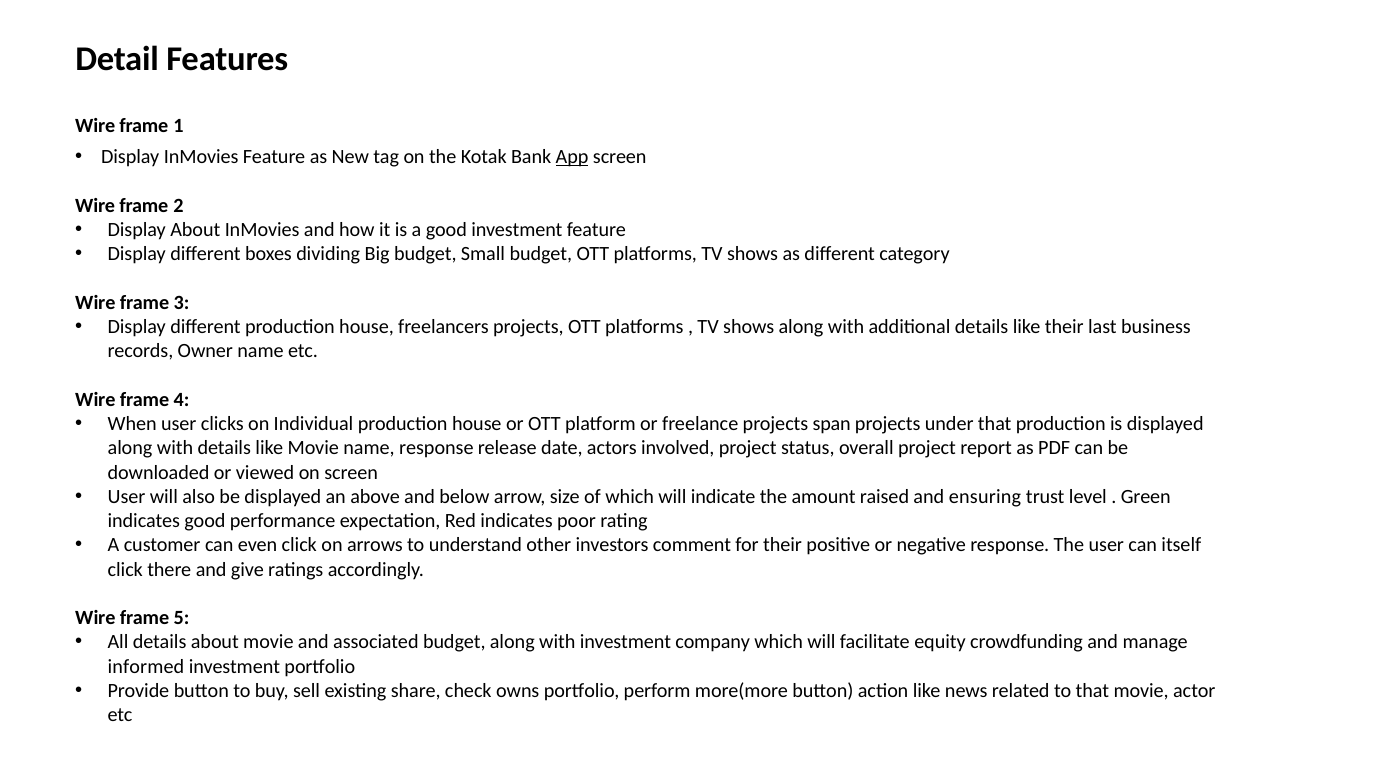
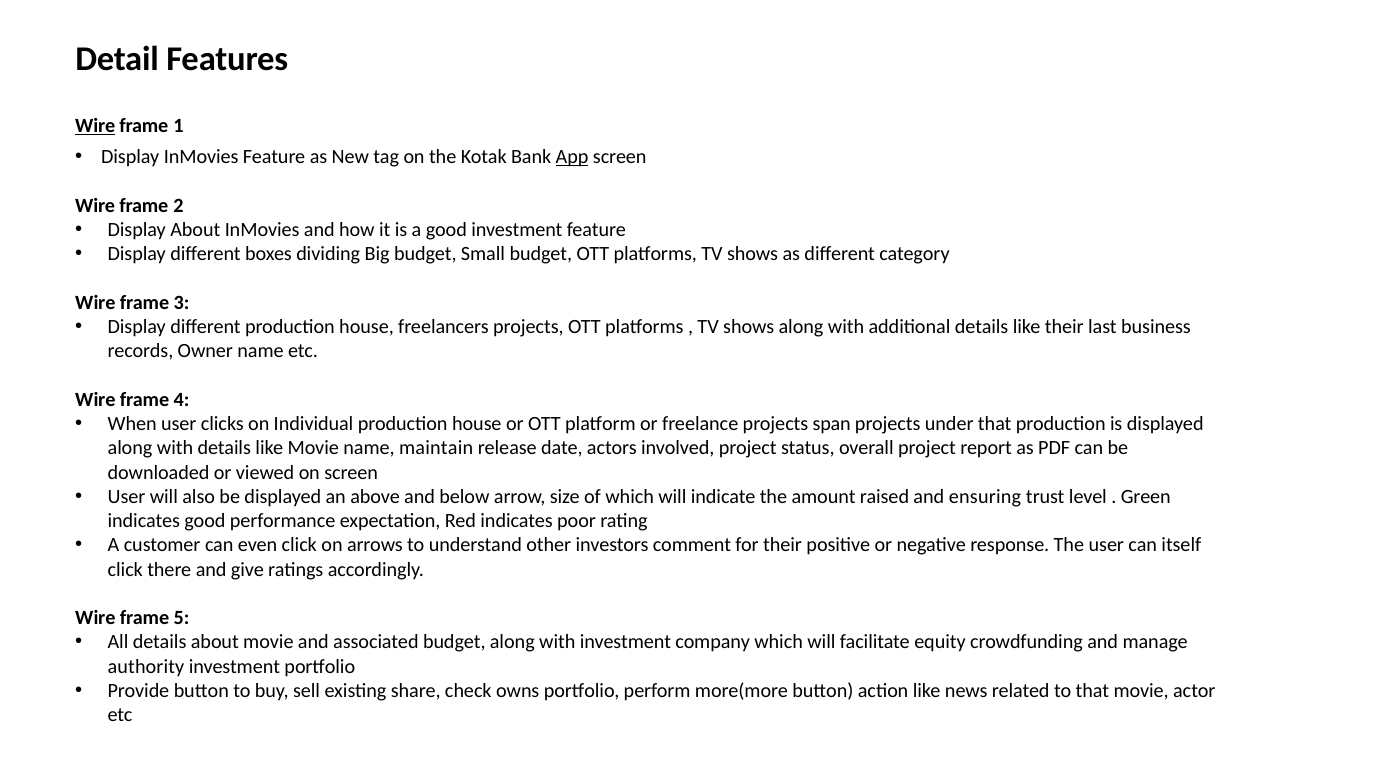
Wire underline: none -> present (95, 125)
name response: response -> maintain (436, 448)
informed: informed -> authority (146, 666)
